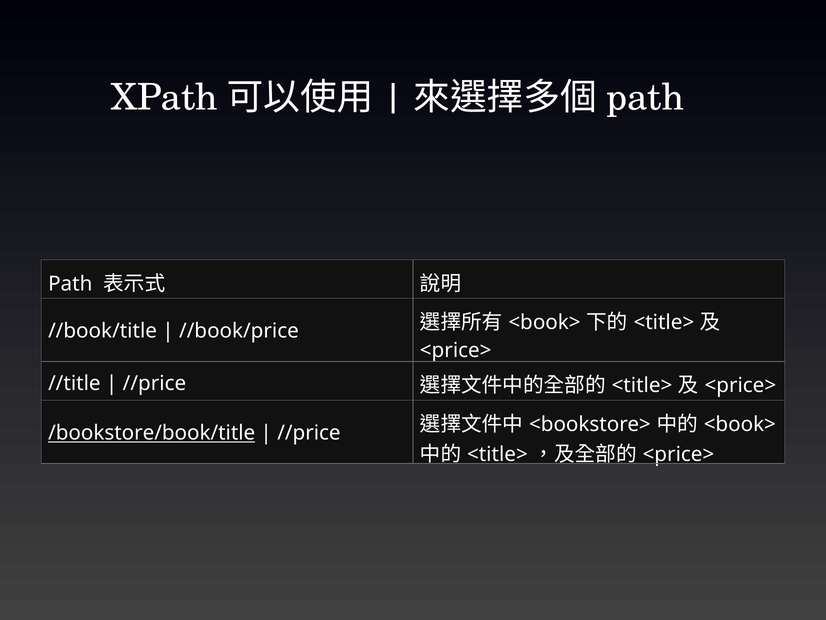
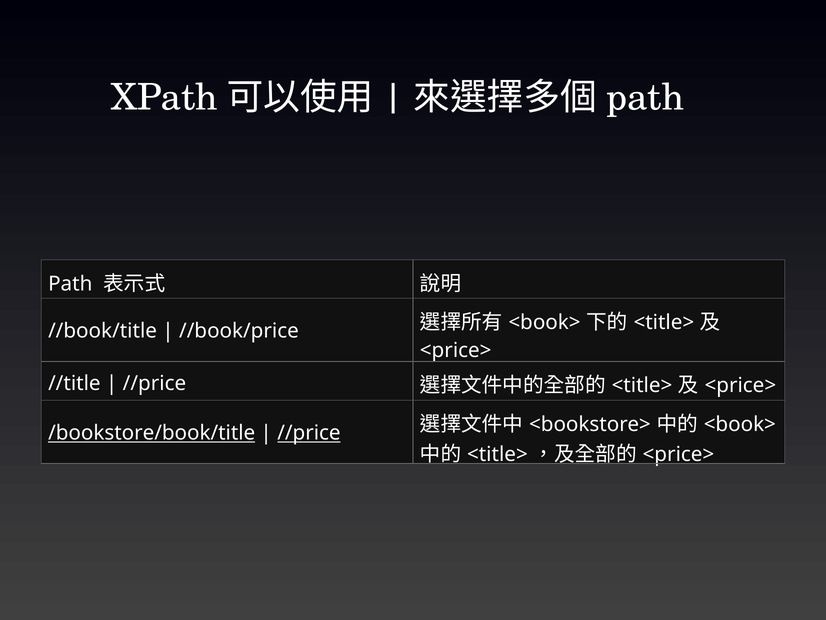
//price underline: none -> present (309, 433)
